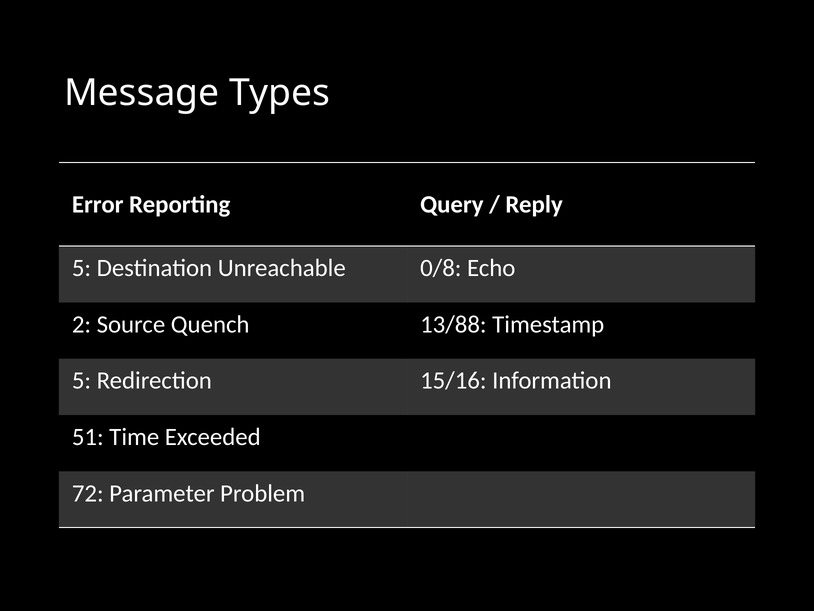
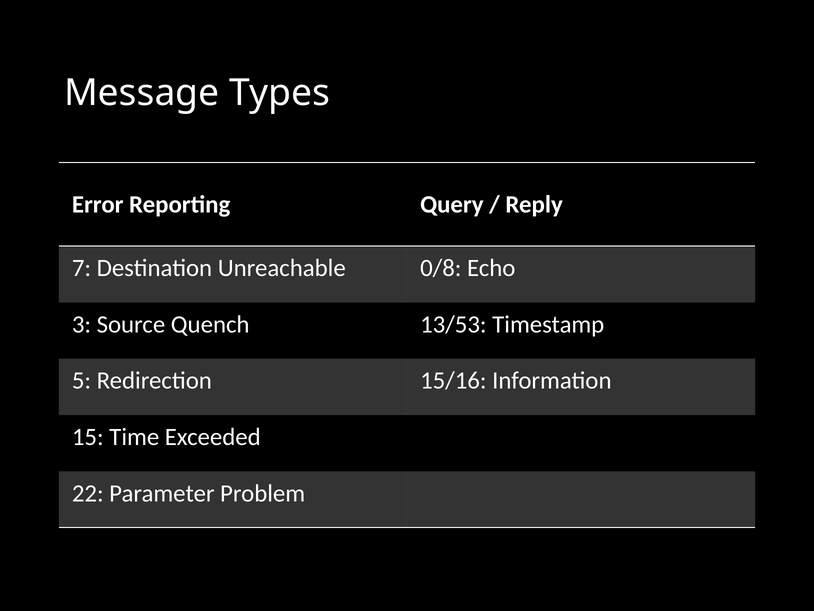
5: 5 -> 7 (82, 268)
2: 2 -> 3 (82, 324)
13/88: 13/88 -> 13/53 (453, 324)
51: 51 -> 15 (88, 437)
72: 72 -> 22 (88, 493)
